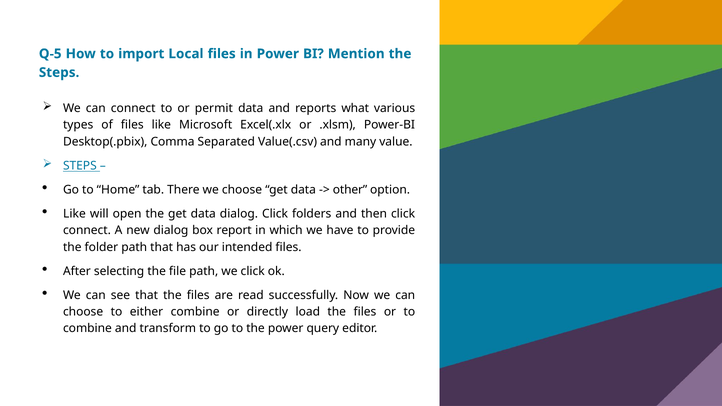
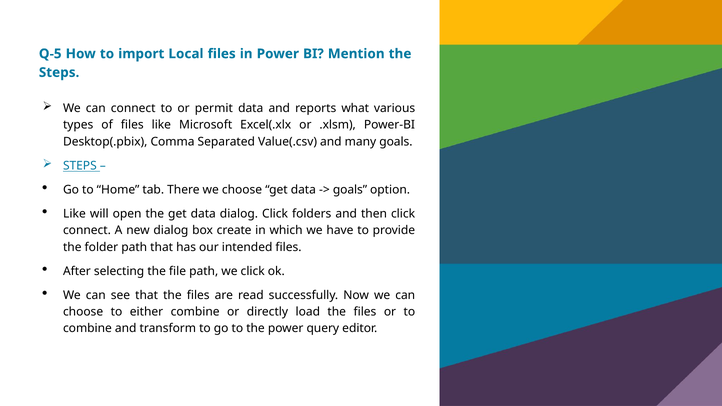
many value: value -> goals (396, 142)
other: other -> goals (350, 190)
report: report -> create (234, 231)
